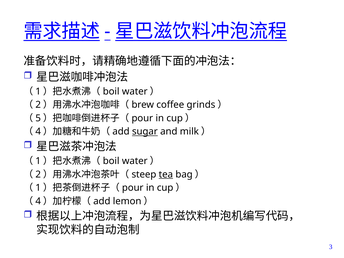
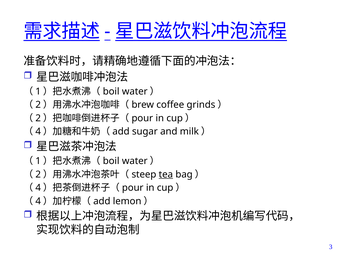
5: 5 -> 2 (38, 118)
sugar underline: present -> none (145, 132)
1: 1 -> 4 (38, 188)
